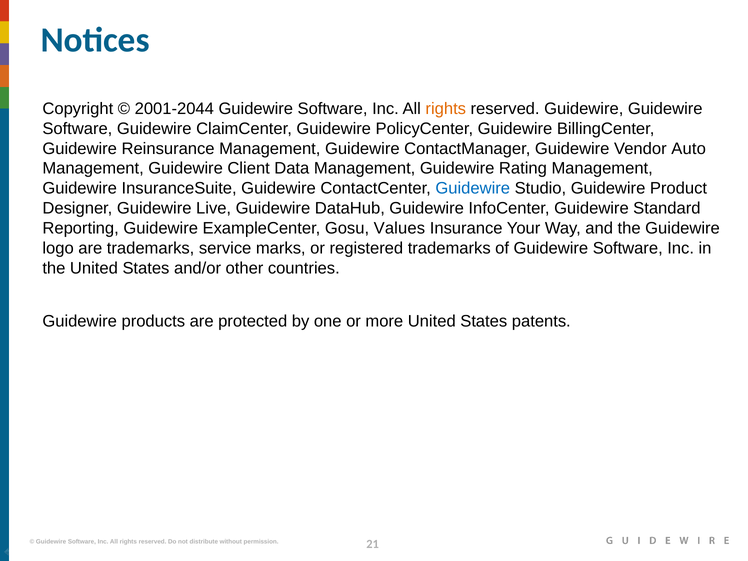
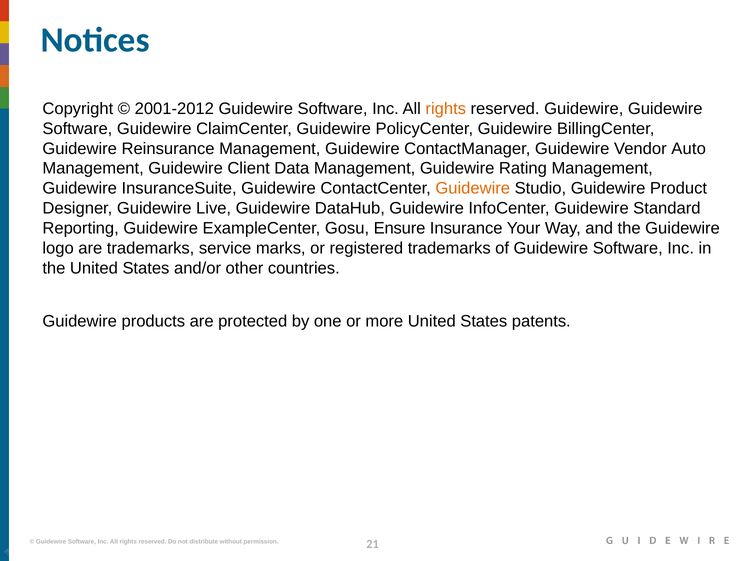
2001-2044: 2001-2044 -> 2001-2012 (174, 109)
Guidewire colour: blue -> orange (473, 188)
Values: Values -> Ensure (400, 228)
